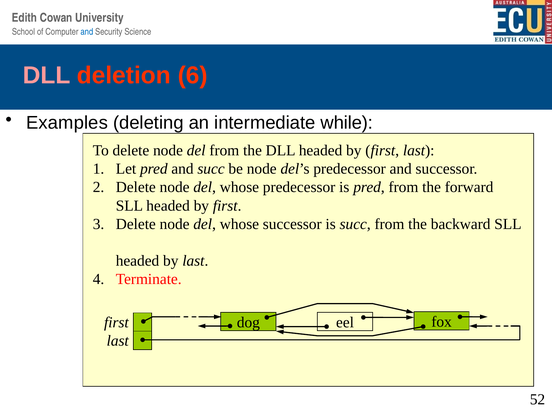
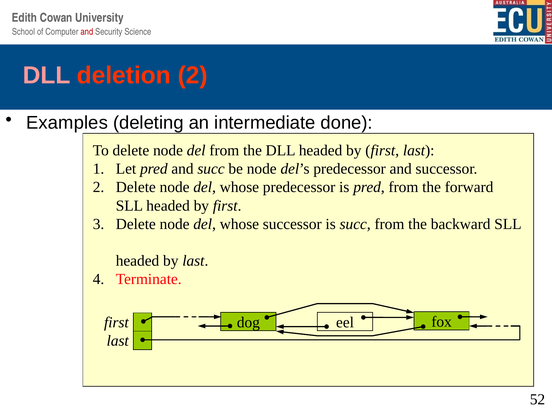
and colour: blue -> red (87, 32)
deletion 6: 6 -> 2 (193, 75)
while: while -> done (347, 123)
